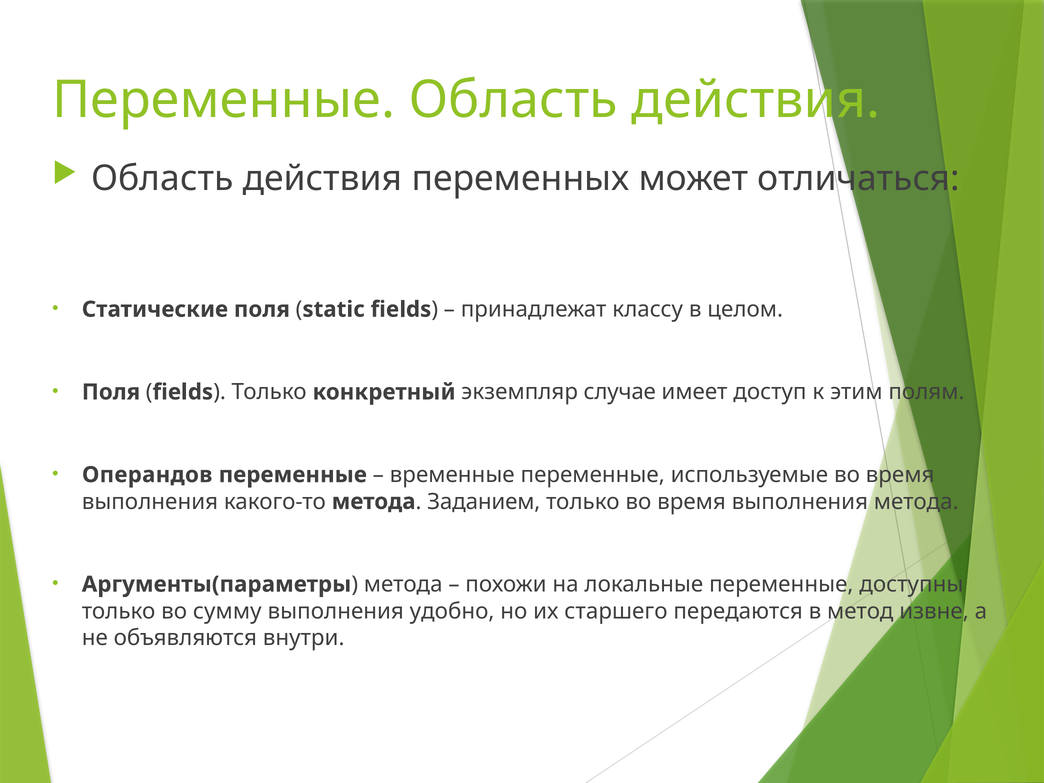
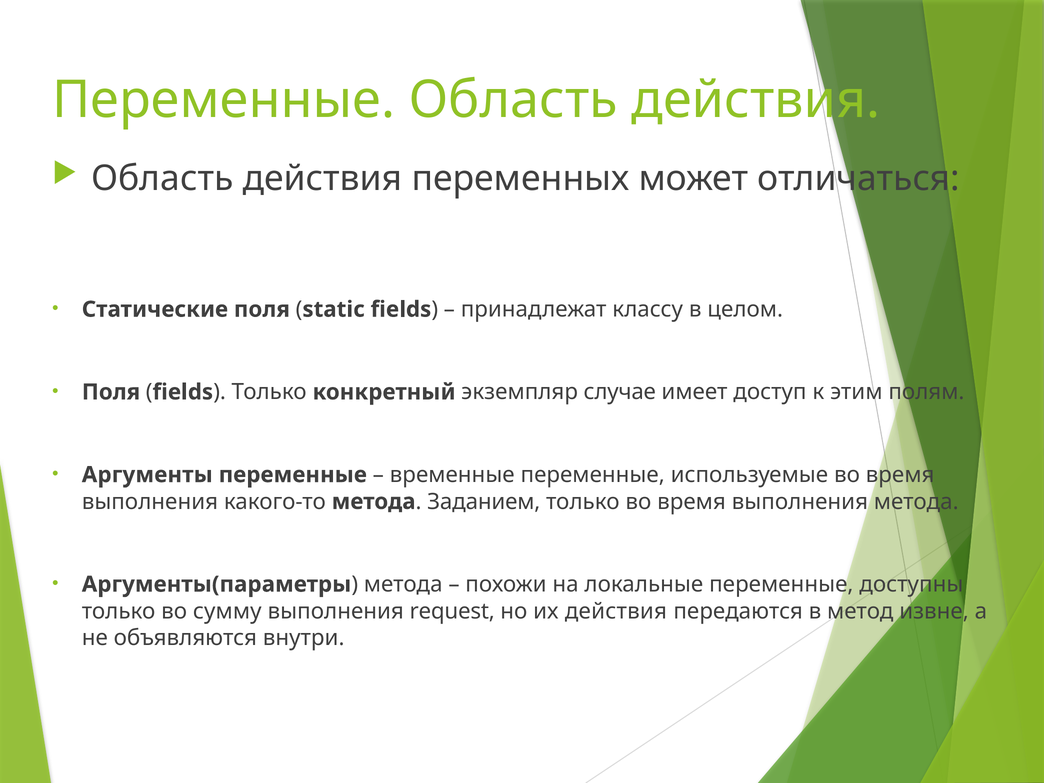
Операндов: Операндов -> Аргументы (147, 475)
удобно: удобно -> request (452, 611)
их старшего: старшего -> действия (616, 611)
